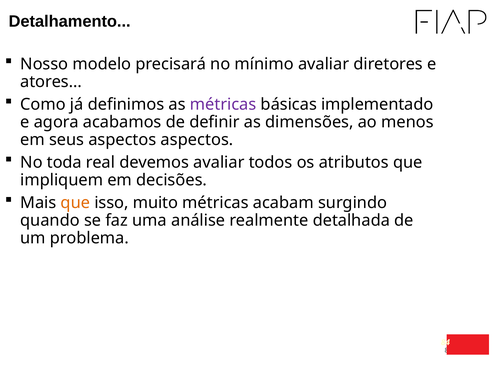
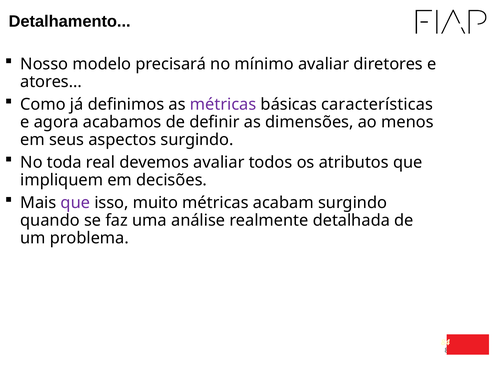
implementado: implementado -> características (377, 104)
aspectos aspectos: aspectos -> surgindo (197, 140)
que colour: orange -> purple (75, 203)
